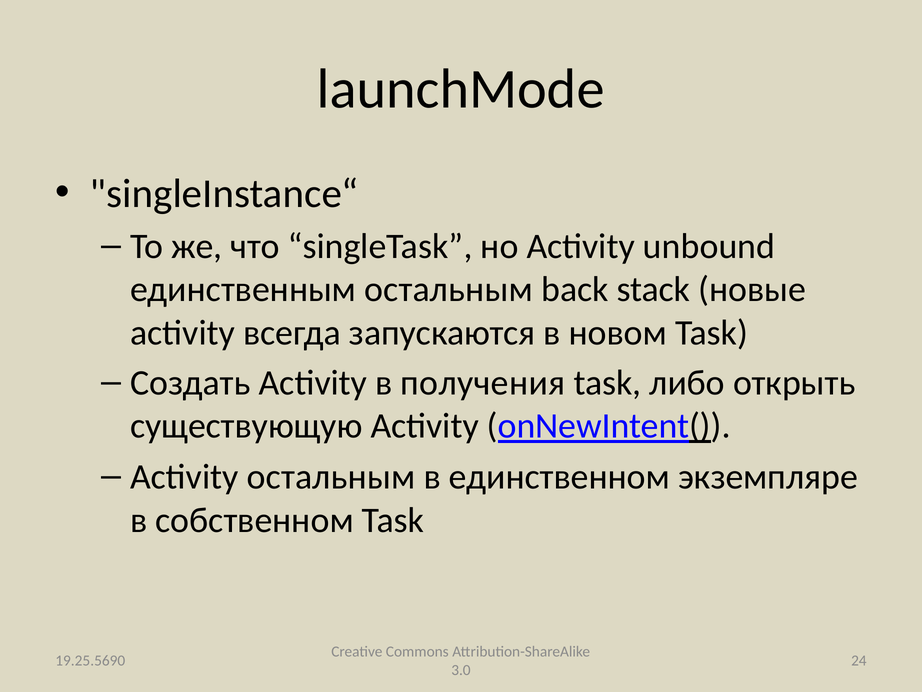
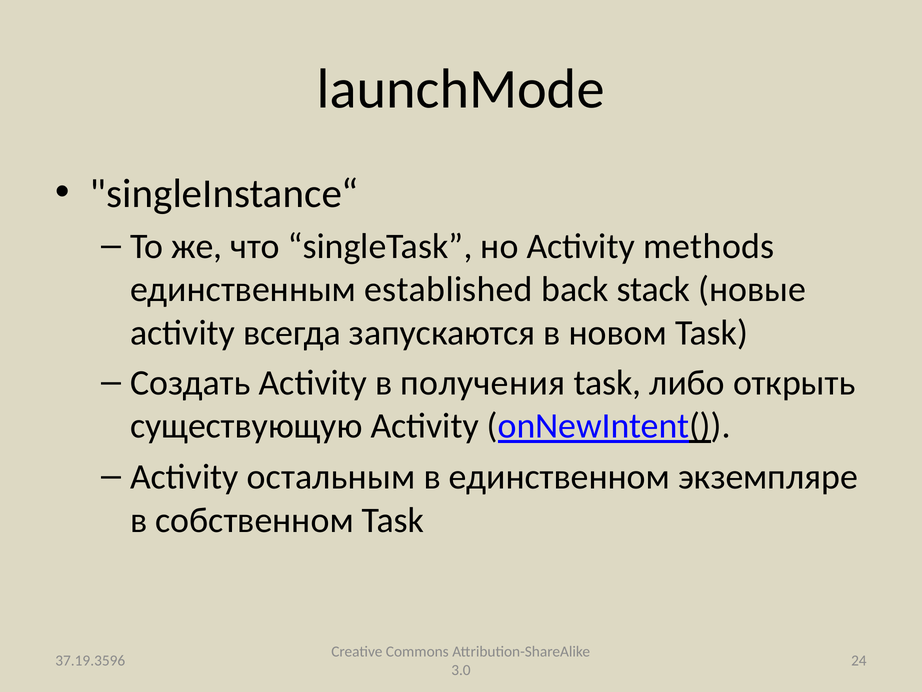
unbound: unbound -> methods (709, 246)
единственным остальным: остальным -> established (449, 289)
19.25.5690: 19.25.5690 -> 37.19.3596 (90, 660)
